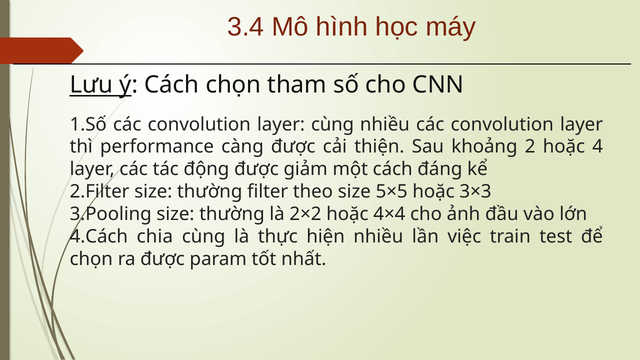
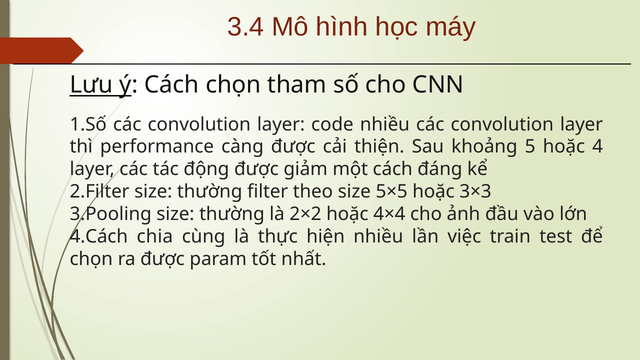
layer cùng: cùng -> code (332, 124)
2: 2 -> 5 (530, 147)
